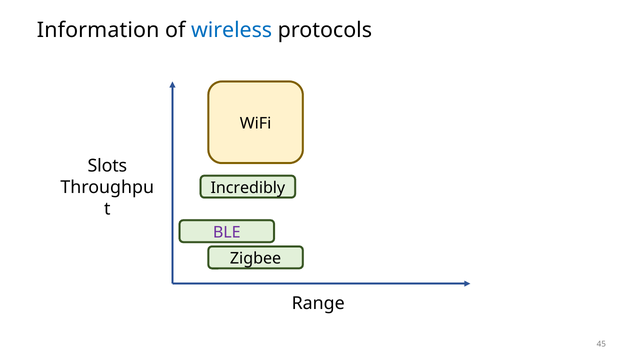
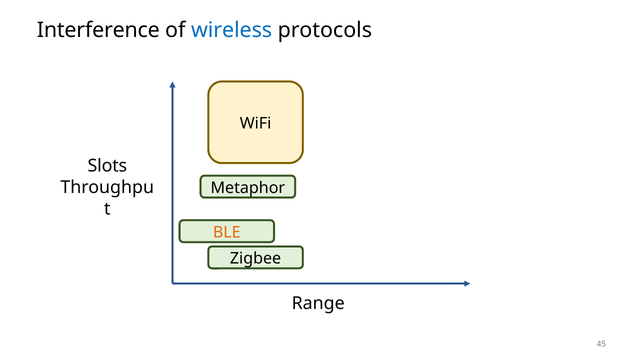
Information: Information -> Interference (98, 30)
Incredibly: Incredibly -> Metaphor (248, 188)
BLE colour: purple -> orange (227, 233)
